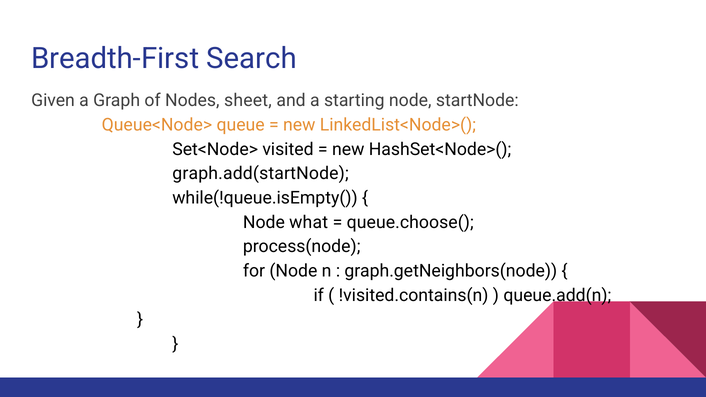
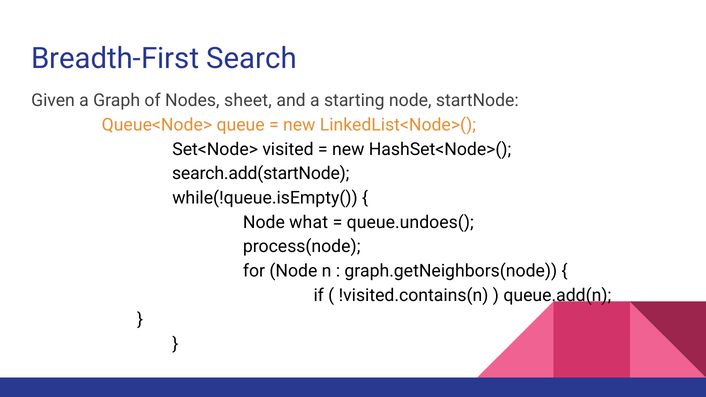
graph.add(startNode: graph.add(startNode -> search.add(startNode (261, 174)
queue.choose(: queue.choose( -> queue.undoes( (410, 222)
